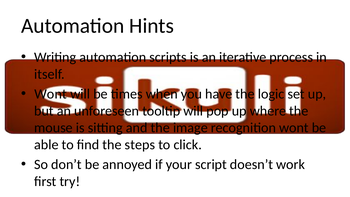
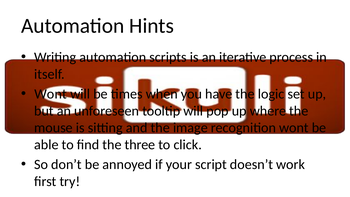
steps: steps -> three (140, 145)
